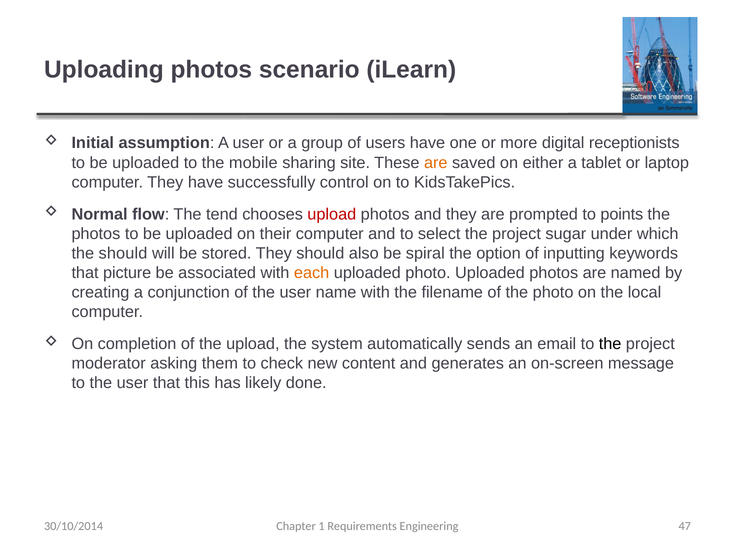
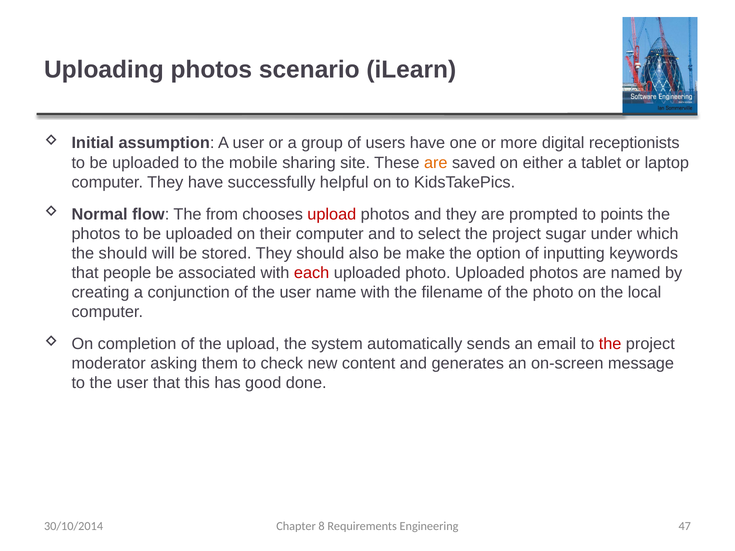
control: control -> helpful (344, 182)
tend: tend -> from (222, 214)
spiral: spiral -> make (425, 253)
picture: picture -> people (127, 273)
each colour: orange -> red (312, 273)
the colour: black -> red (610, 344)
likely: likely -> good (263, 383)
1: 1 -> 8 (322, 526)
